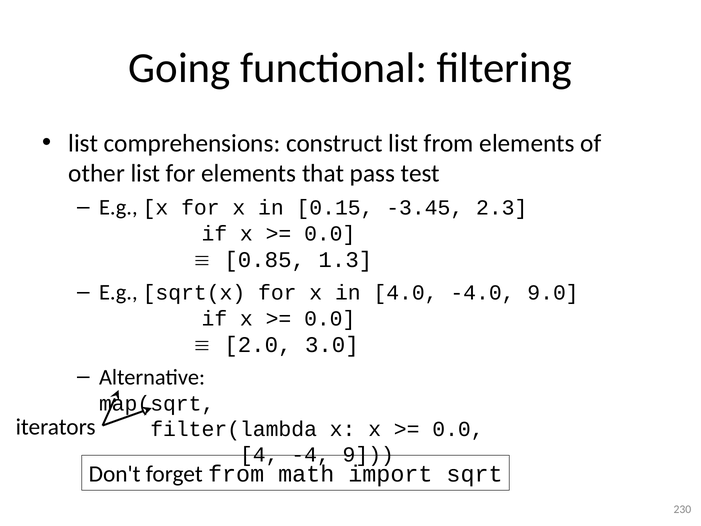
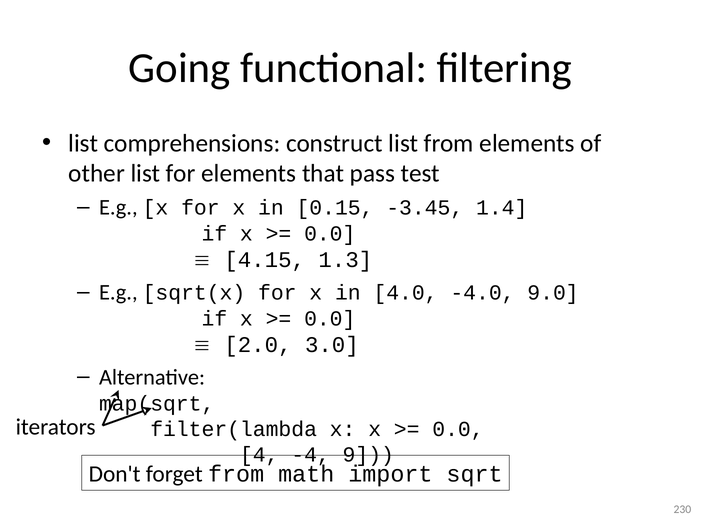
2.3: 2.3 -> 1.4 (502, 208)
0.85: 0.85 -> 4.15 (265, 260)
